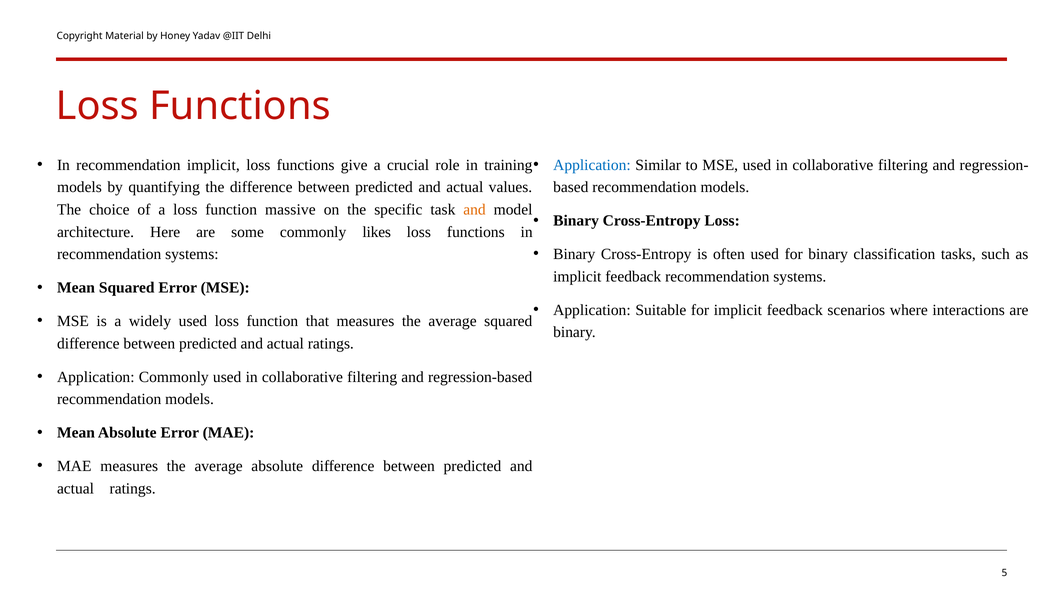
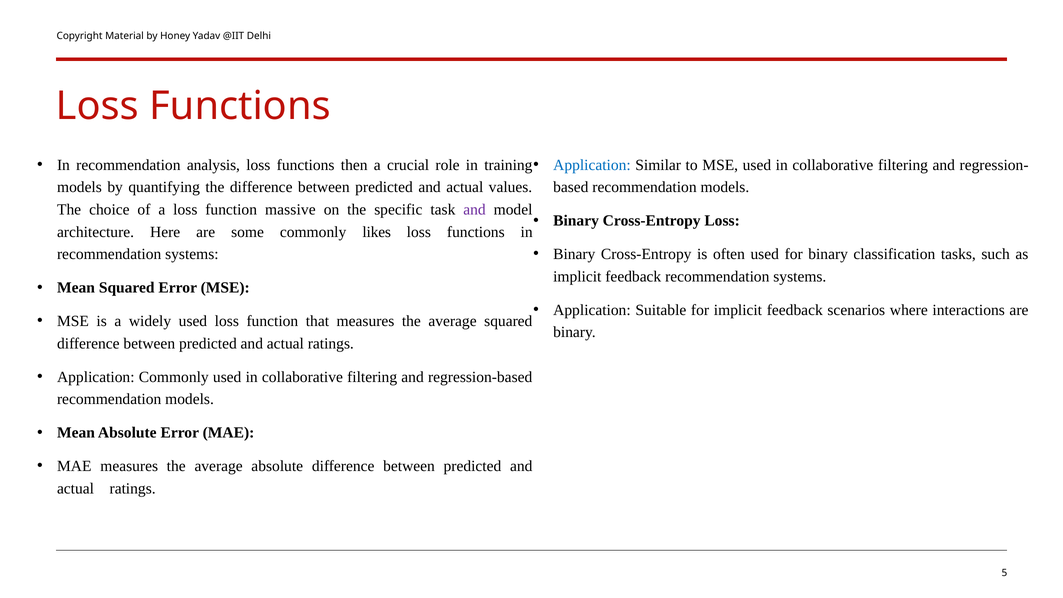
recommendation implicit: implicit -> analysis (213, 165)
give: give -> then (354, 165)
and colour: orange -> purple (474, 210)
